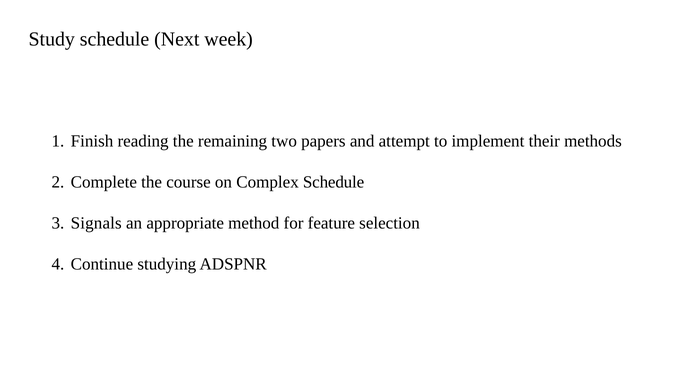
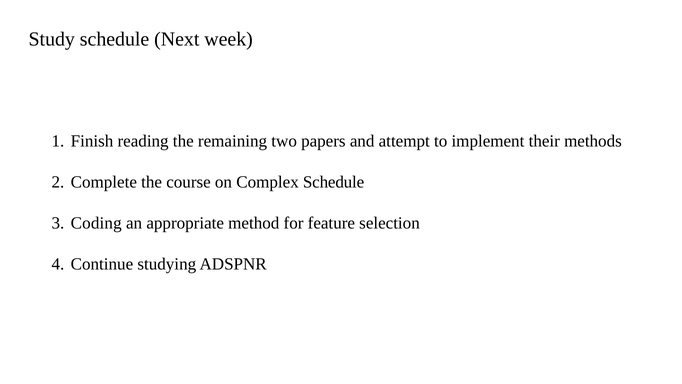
Signals: Signals -> Coding (96, 223)
